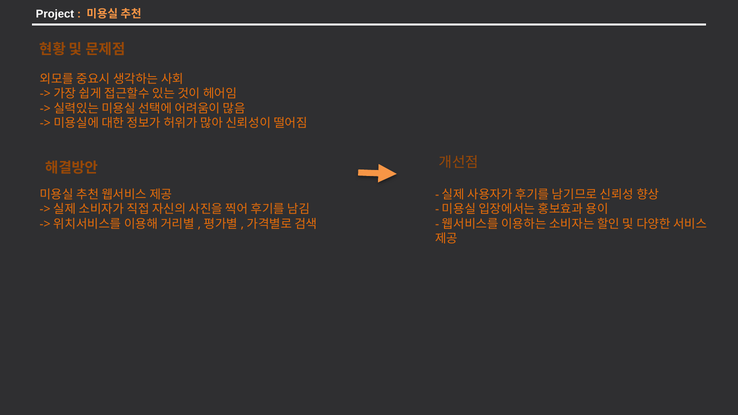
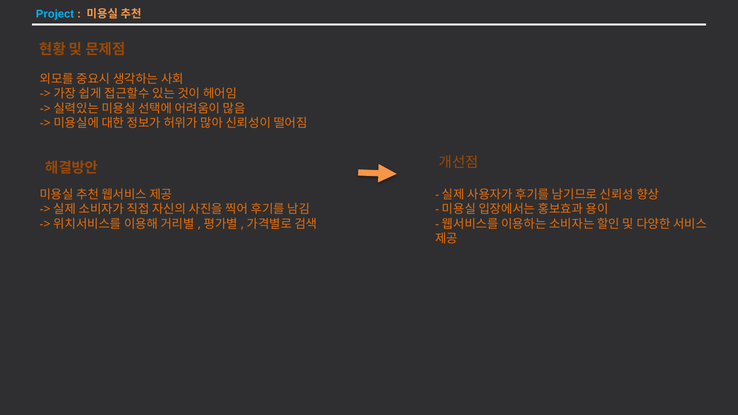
Project colour: white -> light blue (55, 14)
